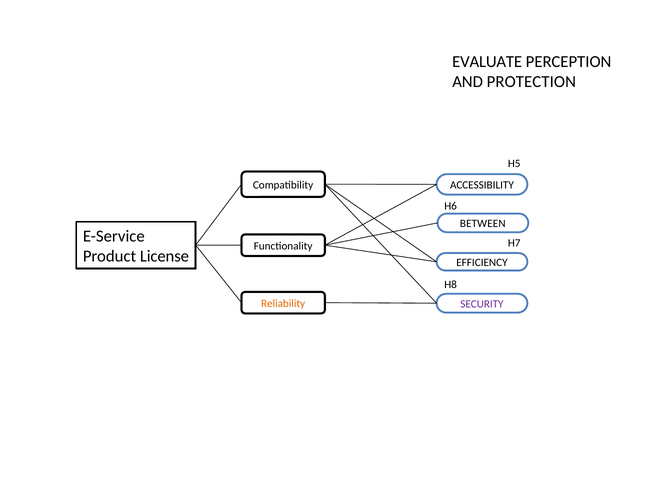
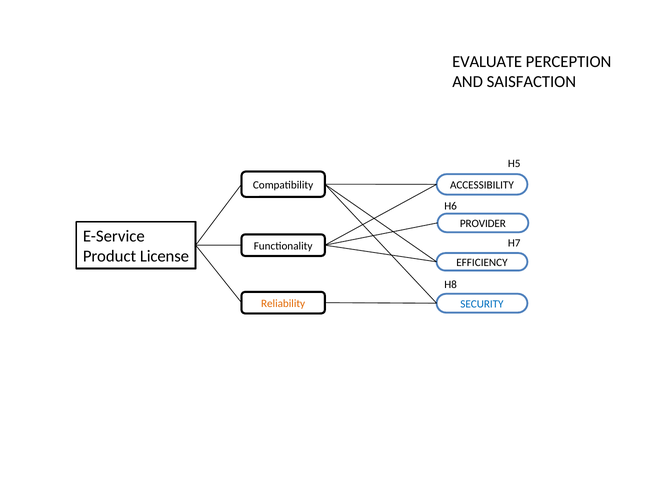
PROTECTION: PROTECTION -> SAISFACTION (531, 82)
BETWEEN: BETWEEN -> PROVIDER (483, 223)
SECURITY colour: purple -> blue (482, 304)
